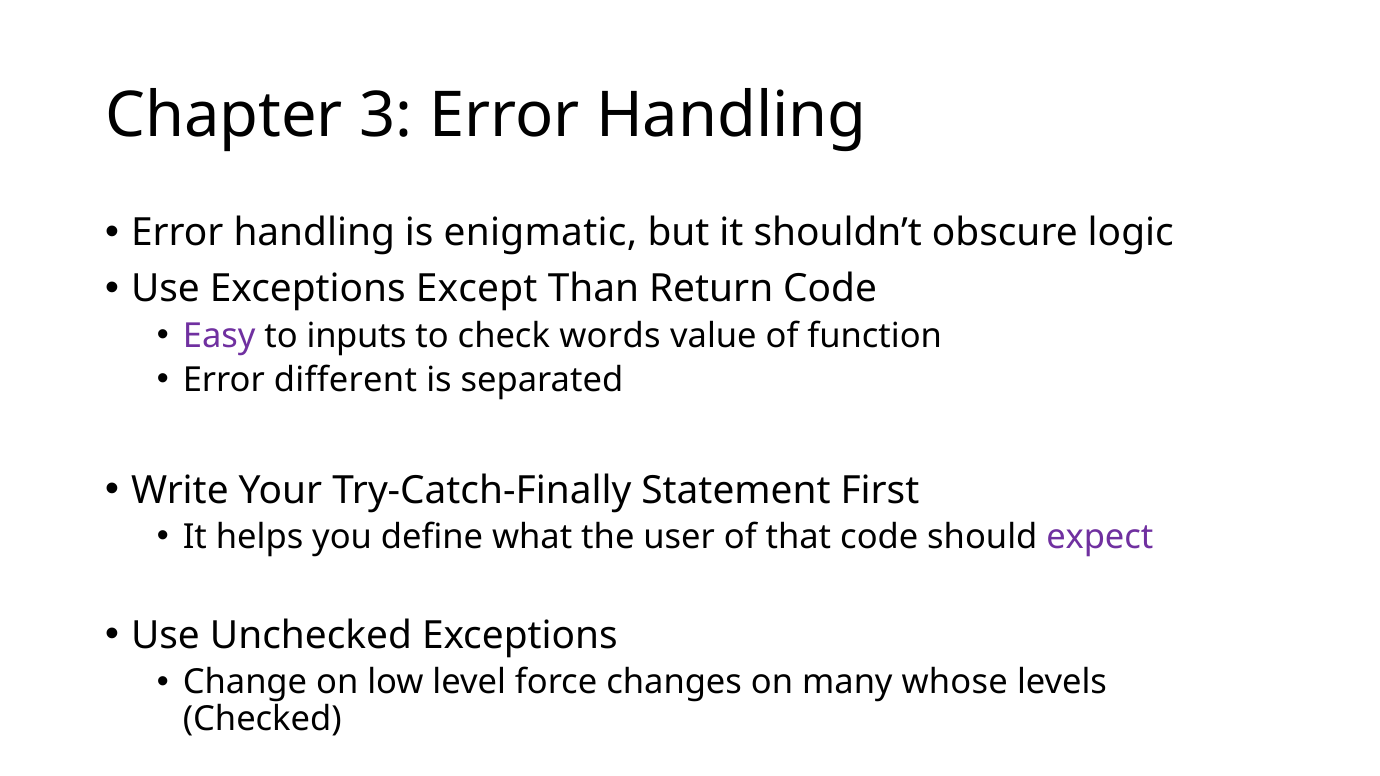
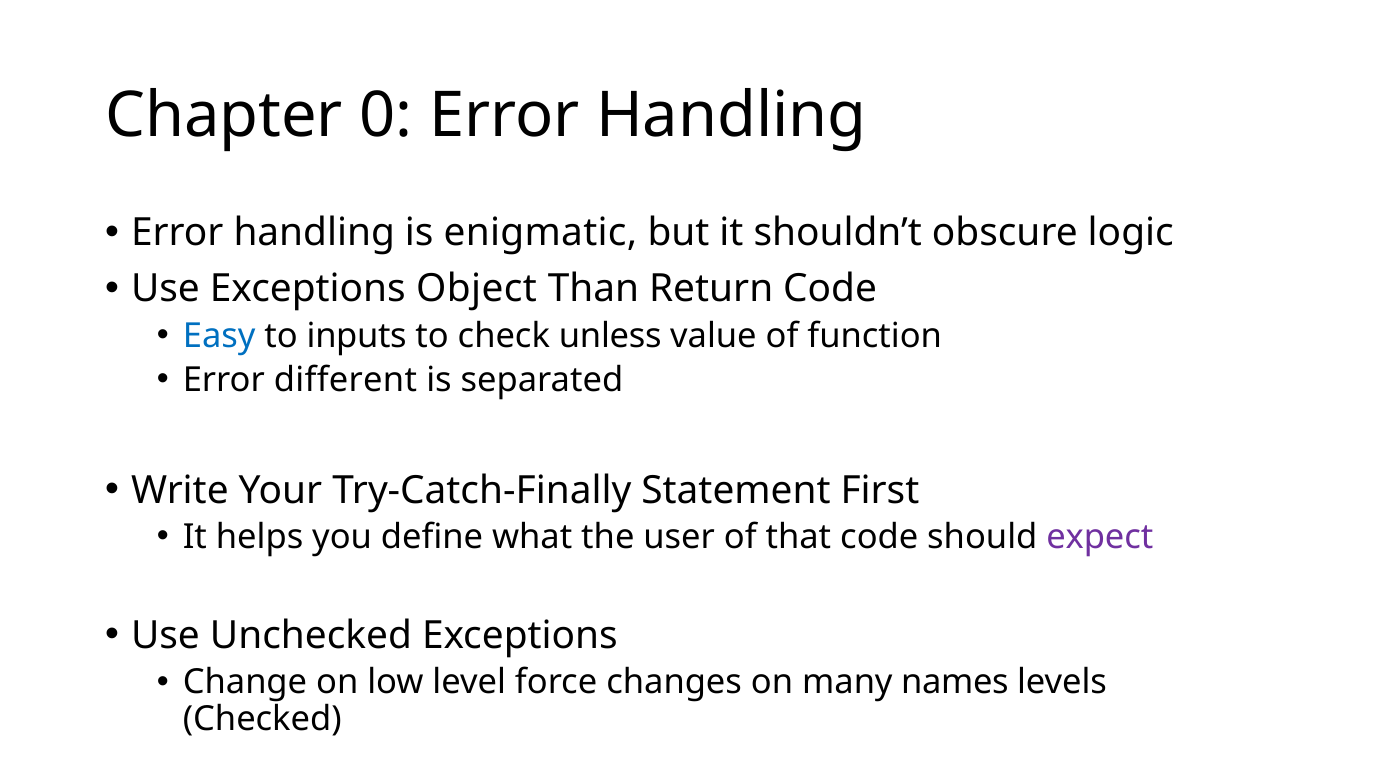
3: 3 -> 0 (386, 116)
Except: Except -> Object (477, 289)
Easy colour: purple -> blue (219, 336)
words: words -> unless (610, 336)
whose: whose -> names (955, 682)
